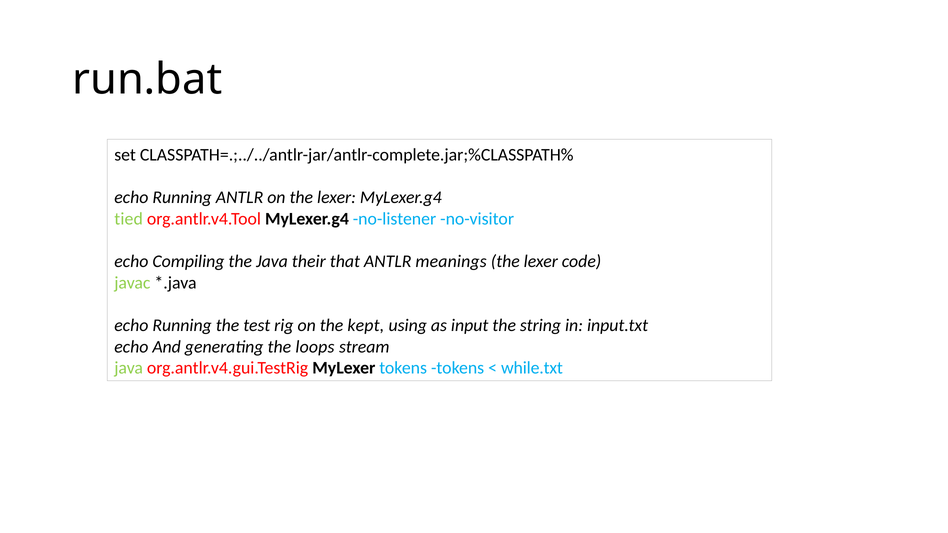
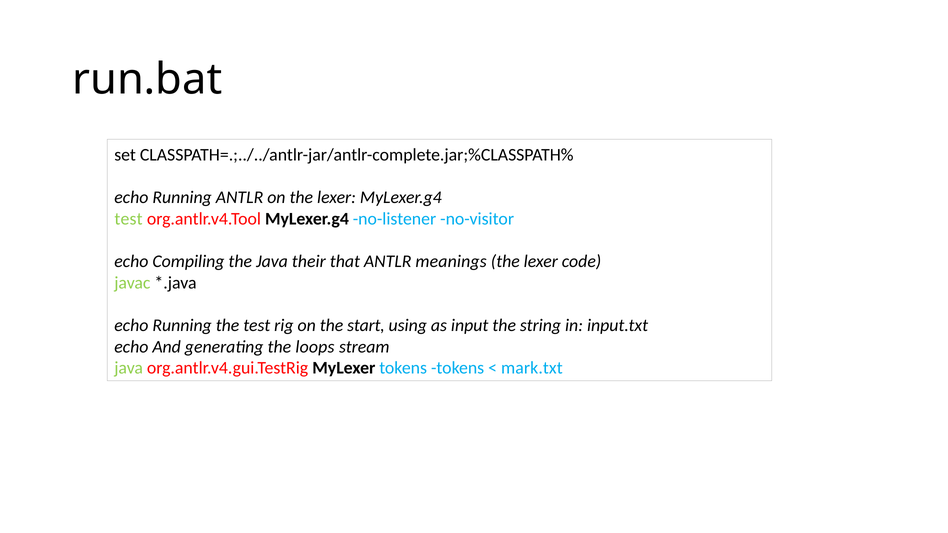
tied: tied -> test (129, 219)
kept: kept -> start (366, 326)
while.txt: while.txt -> mark.txt (532, 368)
